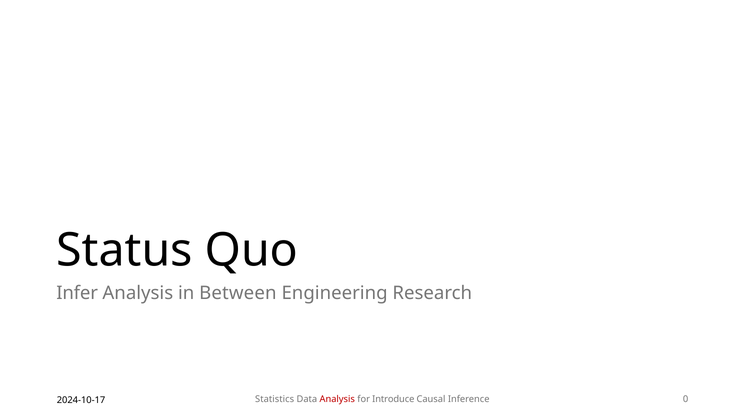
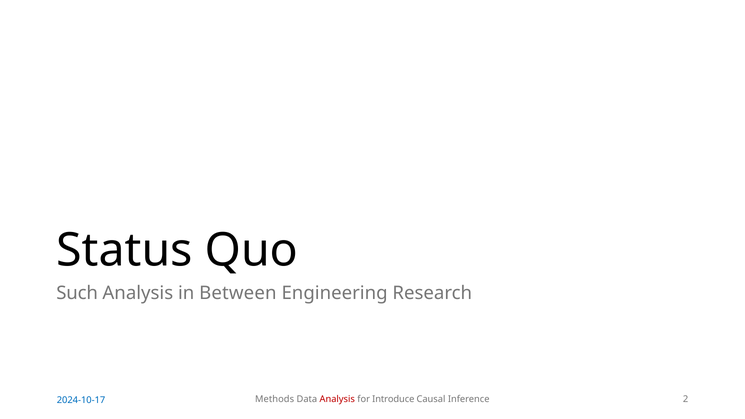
Infer: Infer -> Such (77, 293)
Statistics: Statistics -> Methods (275, 399)
0: 0 -> 2 (686, 399)
2024-10-17 colour: black -> blue (81, 400)
